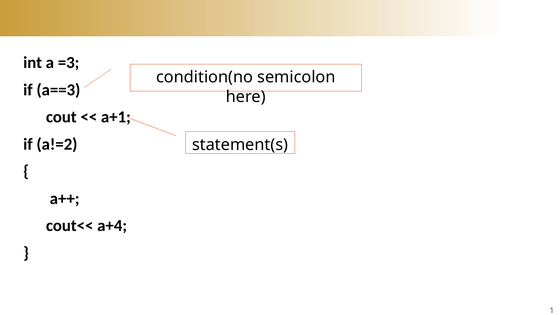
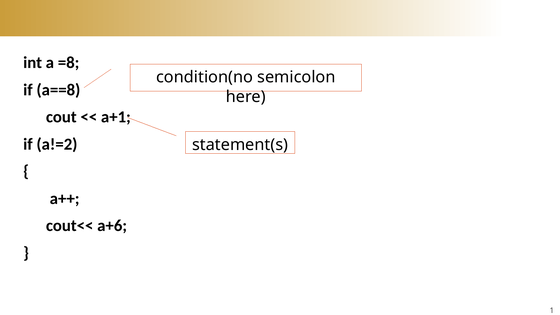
=3: =3 -> =8 (69, 63)
a==3: a==3 -> a==8 (58, 90)
a+4: a+4 -> a+6 (112, 226)
